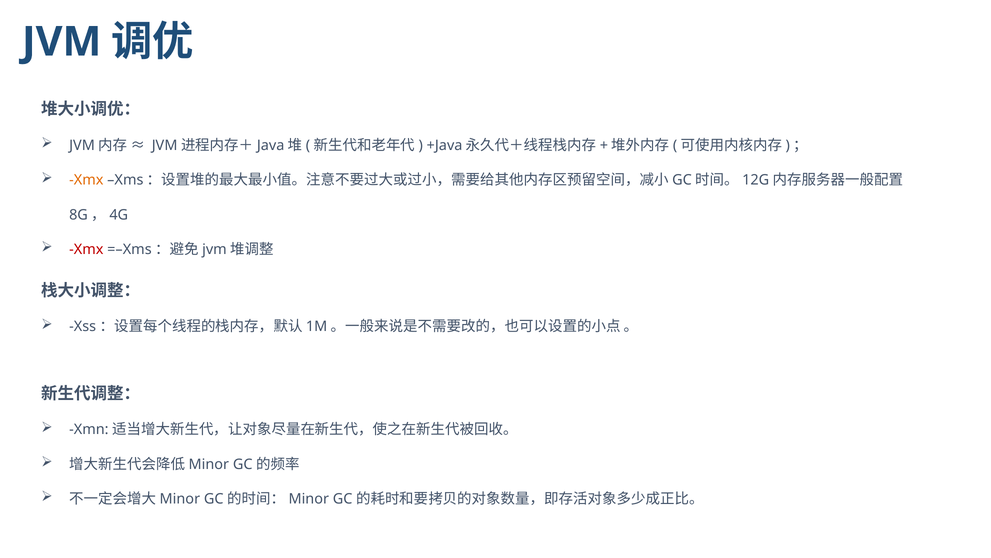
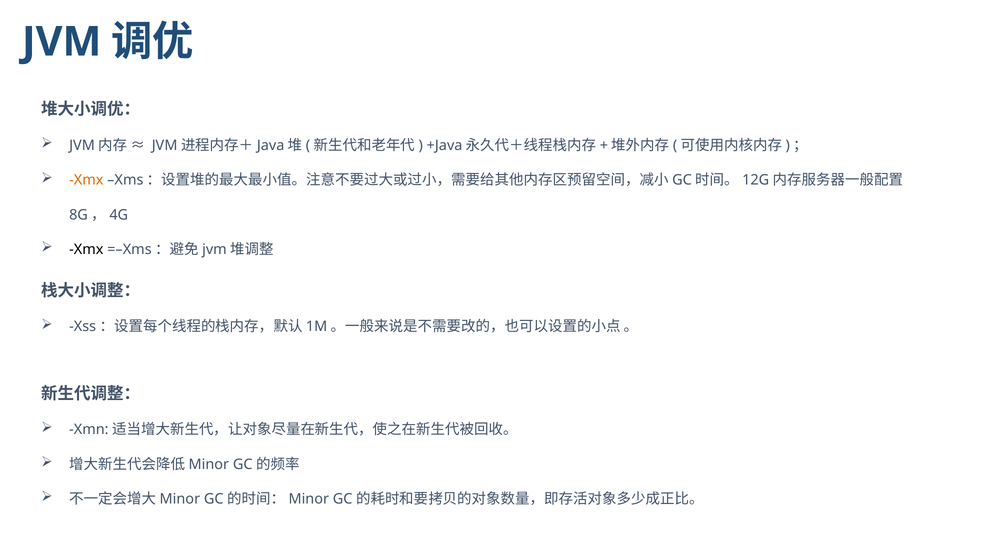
Xmx colour: red -> black (86, 249)
